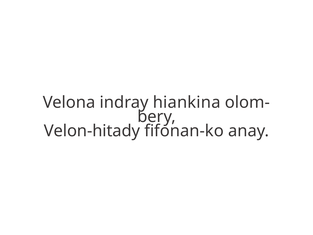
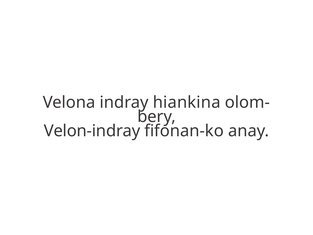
Velon-hitady: Velon-hitady -> Velon-indray (92, 131)
